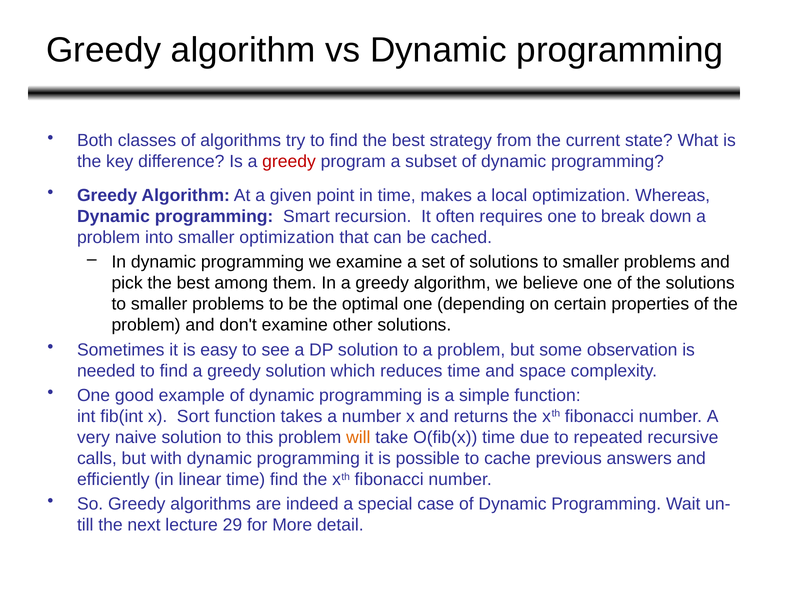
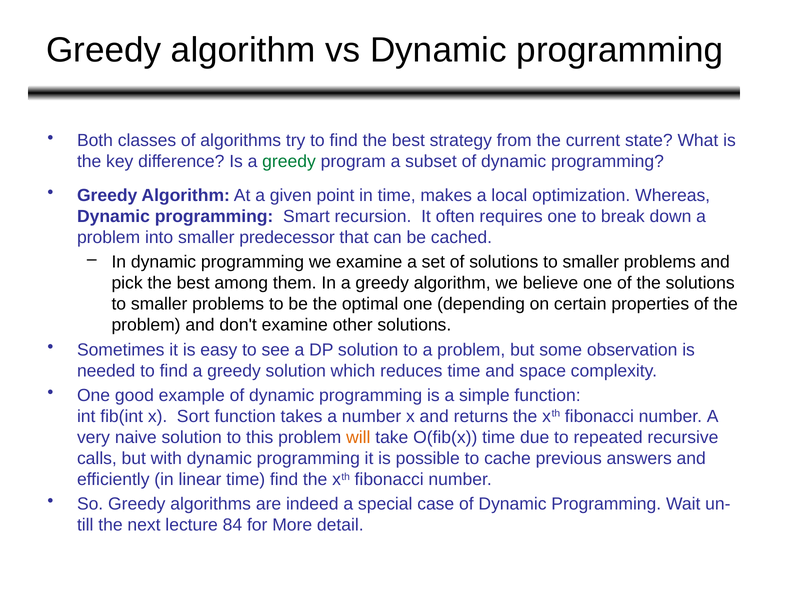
greedy colour: red -> green (289, 162)
smaller optimization: optimization -> predecessor (287, 238)
29: 29 -> 84 (232, 526)
